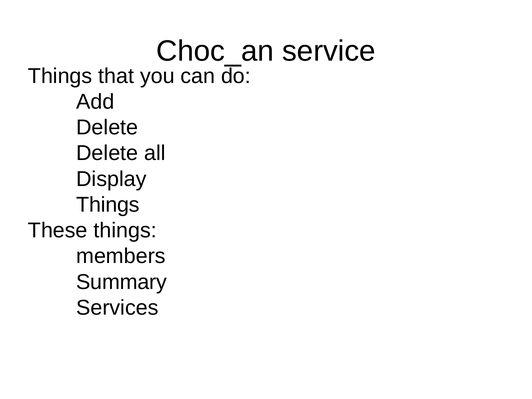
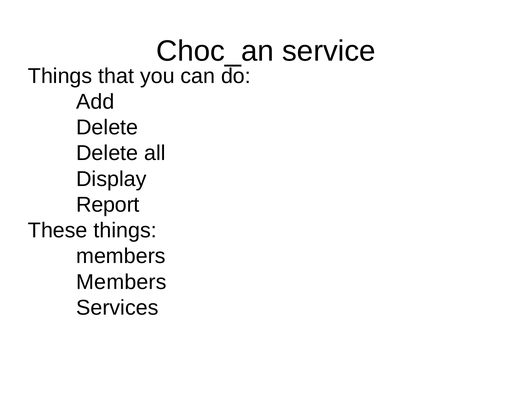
Things: Things -> Report (108, 205)
Summary: Summary -> Members (121, 282)
